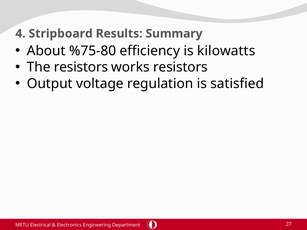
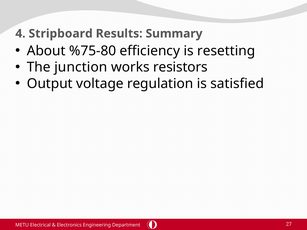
kilowatts: kilowatts -> resetting (226, 51)
The resistors: resistors -> junction (81, 67)
